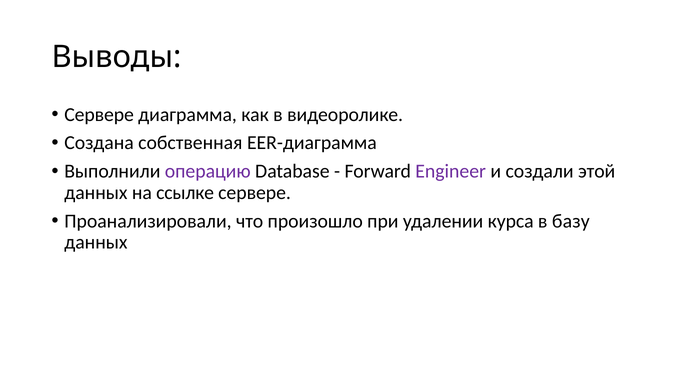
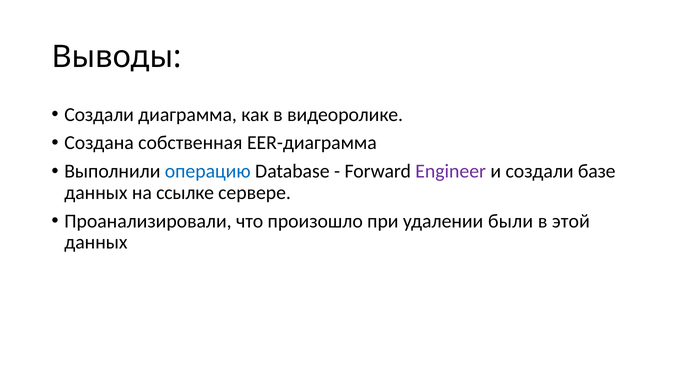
Сервере: Сервере -> Создали (99, 114)
операцию colour: purple -> blue (208, 171)
этой: этой -> базе (597, 171)
курса: курса -> были (511, 221)
базу: базу -> этой (571, 221)
